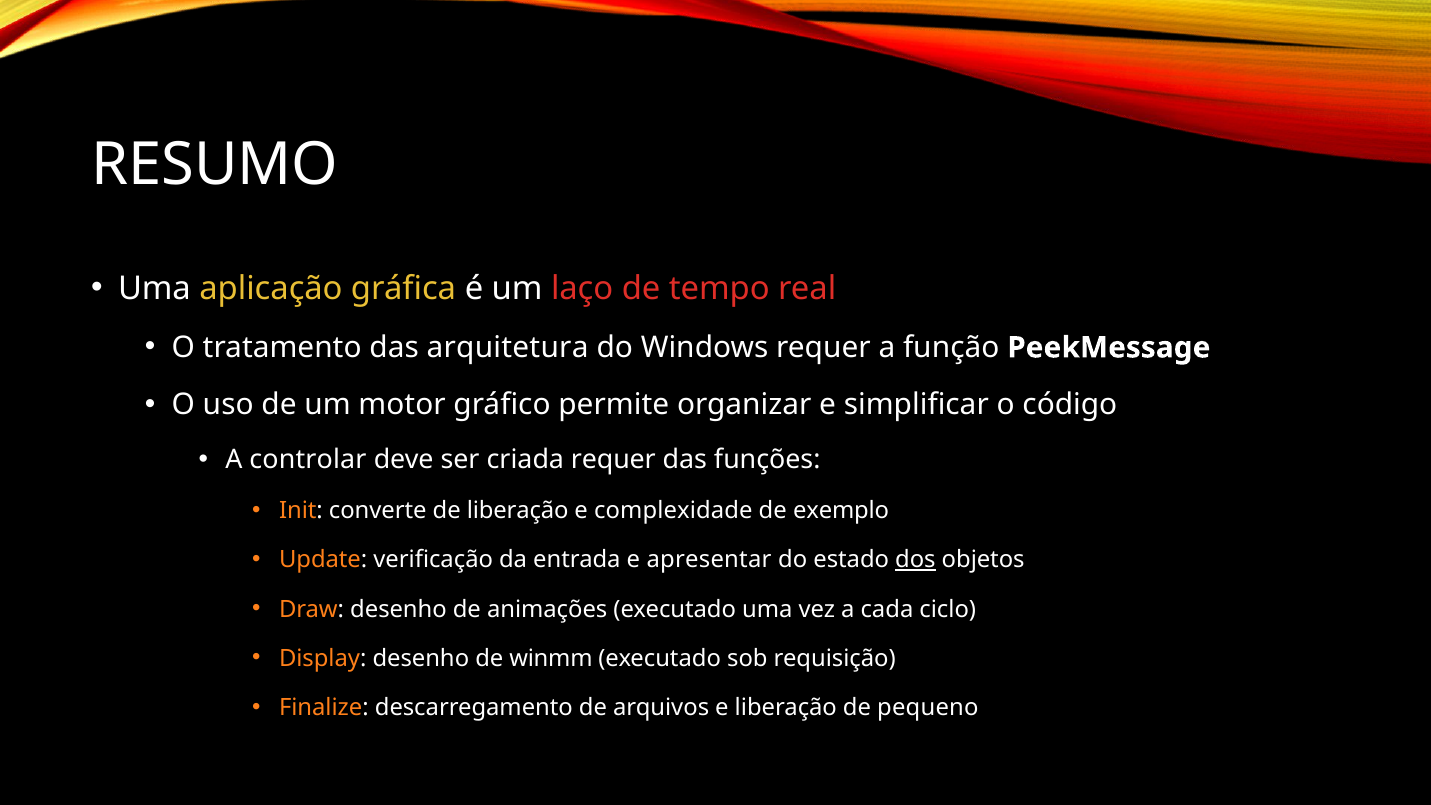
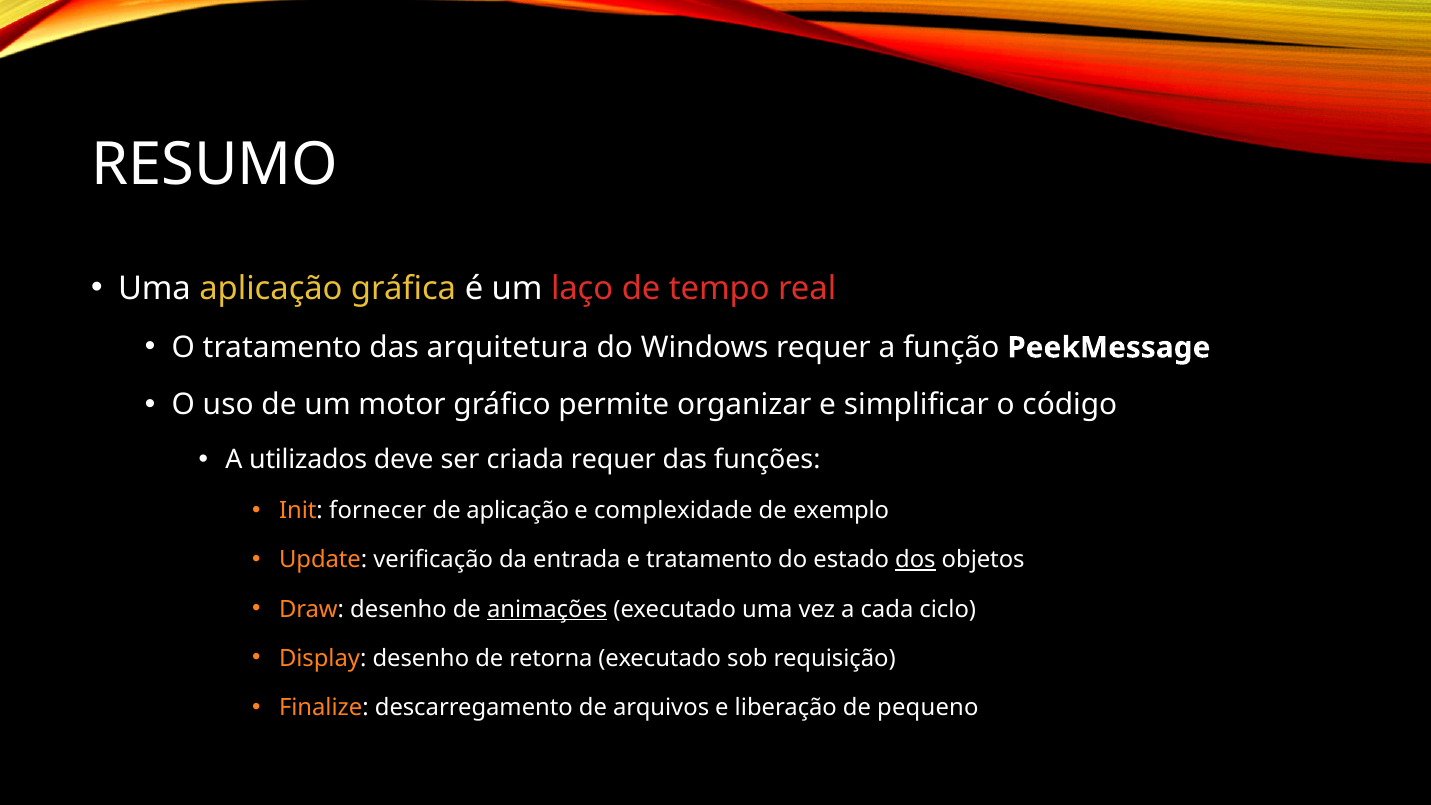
controlar: controlar -> utilizados (308, 460)
converte: converte -> fornecer (378, 511)
de liberação: liberação -> aplicação (518, 511)
e apresentar: apresentar -> tratamento (709, 560)
animações underline: none -> present (547, 609)
winmm: winmm -> retorna (551, 658)
